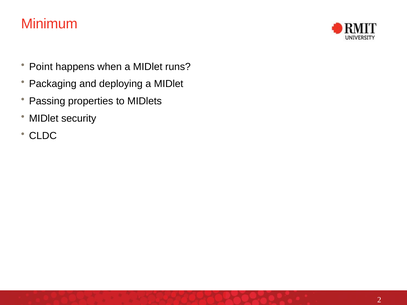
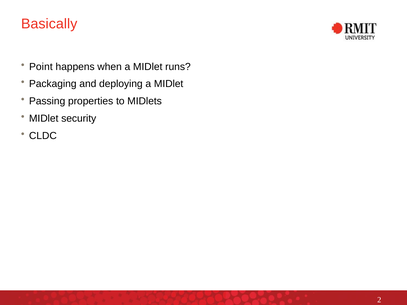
Minimum: Minimum -> Basically (49, 24)
